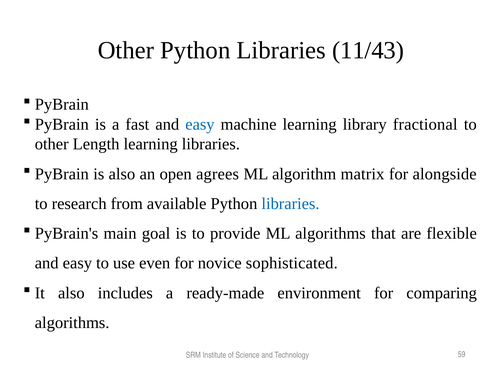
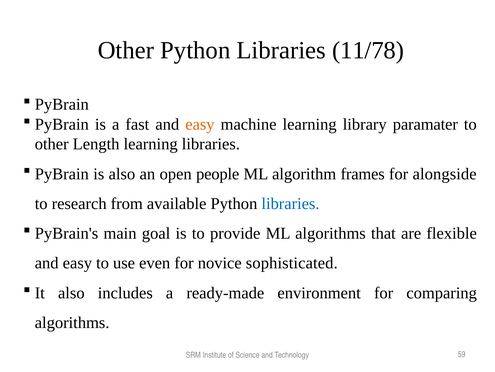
11/43: 11/43 -> 11/78 (368, 50)
easy colour: blue -> orange (200, 124)
fractional: fractional -> paramater (425, 124)
agrees: agrees -> people (218, 174)
matrix: matrix -> frames (363, 174)
